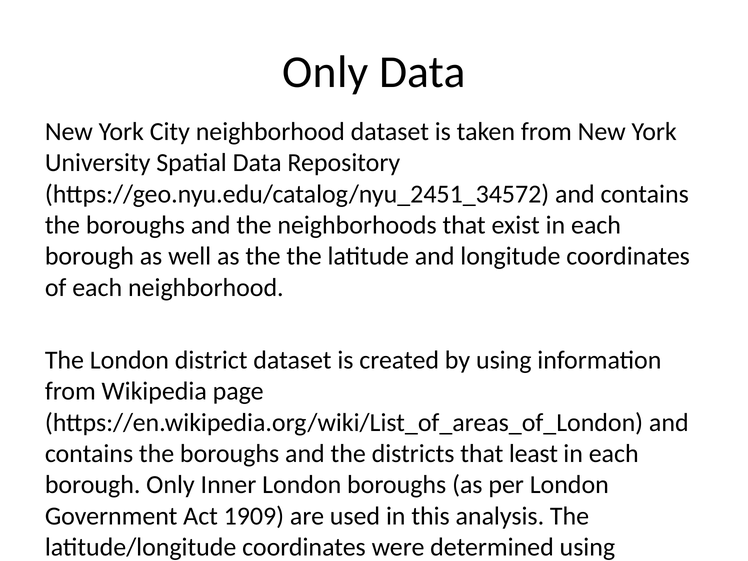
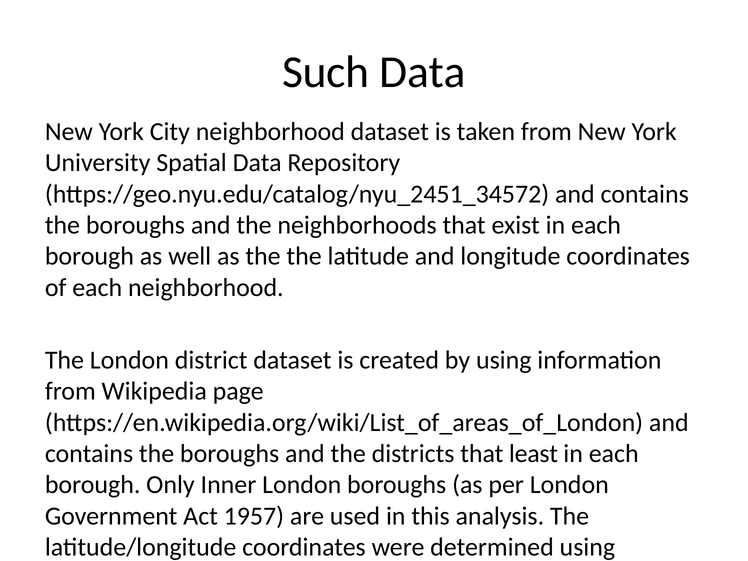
Only: Only -> Such (326, 72)
1909: 1909 -> 1957 (254, 516)
